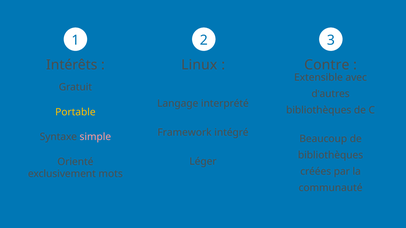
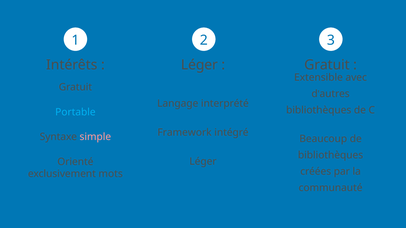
Linux: Linux -> Léger (199, 65)
Contre: Contre -> Gratuit (327, 65)
Portable colour: yellow -> light blue (75, 112)
